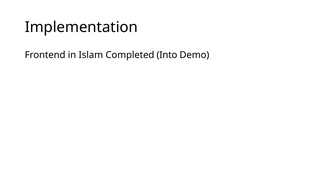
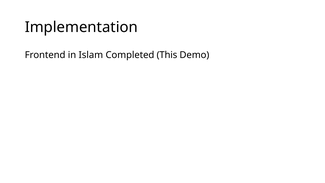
Into: Into -> This (167, 55)
